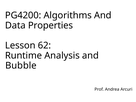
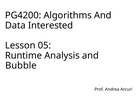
Properties: Properties -> Interested (50, 25)
62: 62 -> 05 (44, 45)
